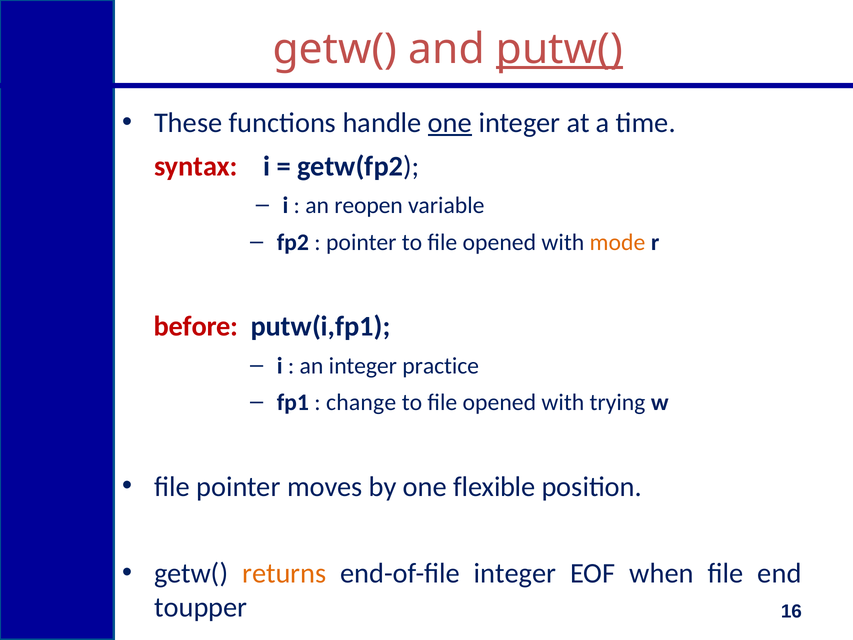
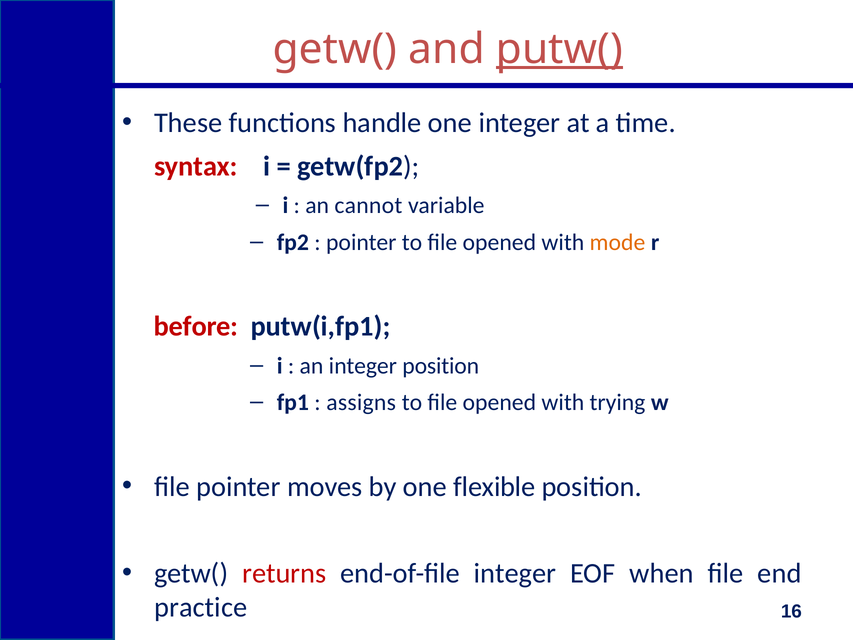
one underline: present -> none (450, 123)
reopen: reopen -> cannot (368, 205)
integer practice: practice -> position (441, 366)
change: change -> assigns (361, 402)
returns colour: orange -> red (284, 573)
toupper: toupper -> practice (201, 607)
